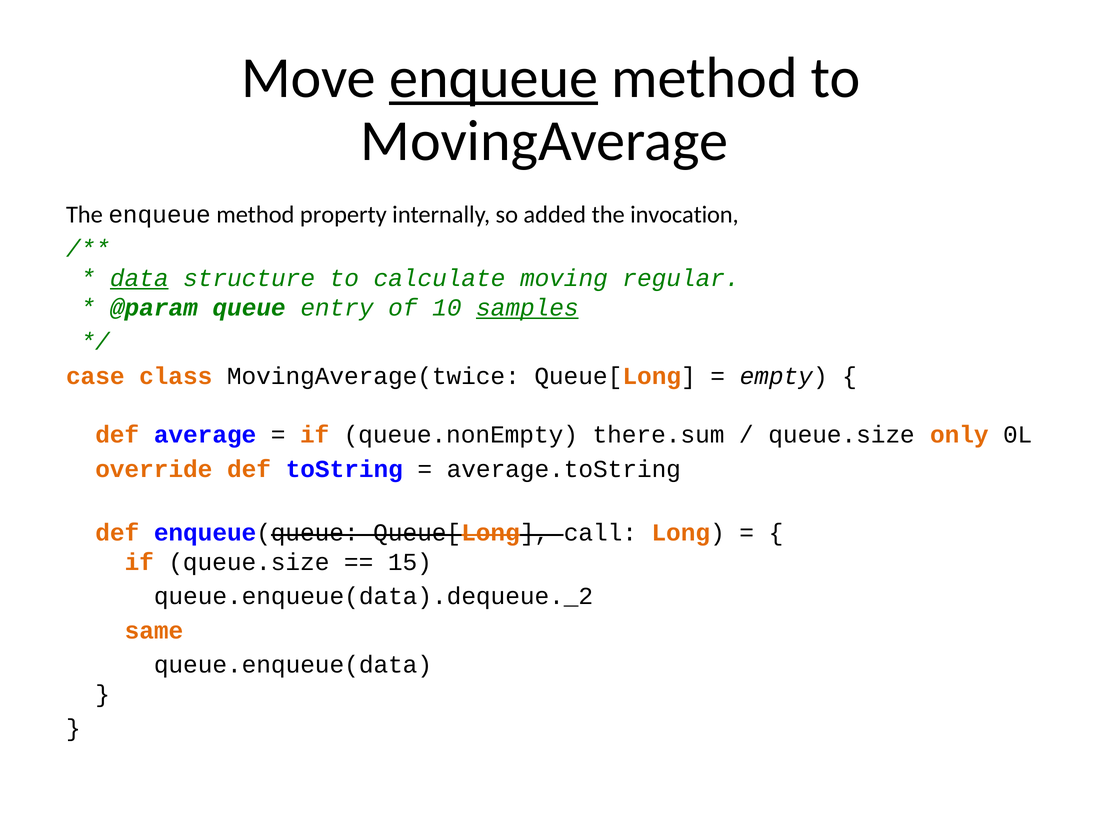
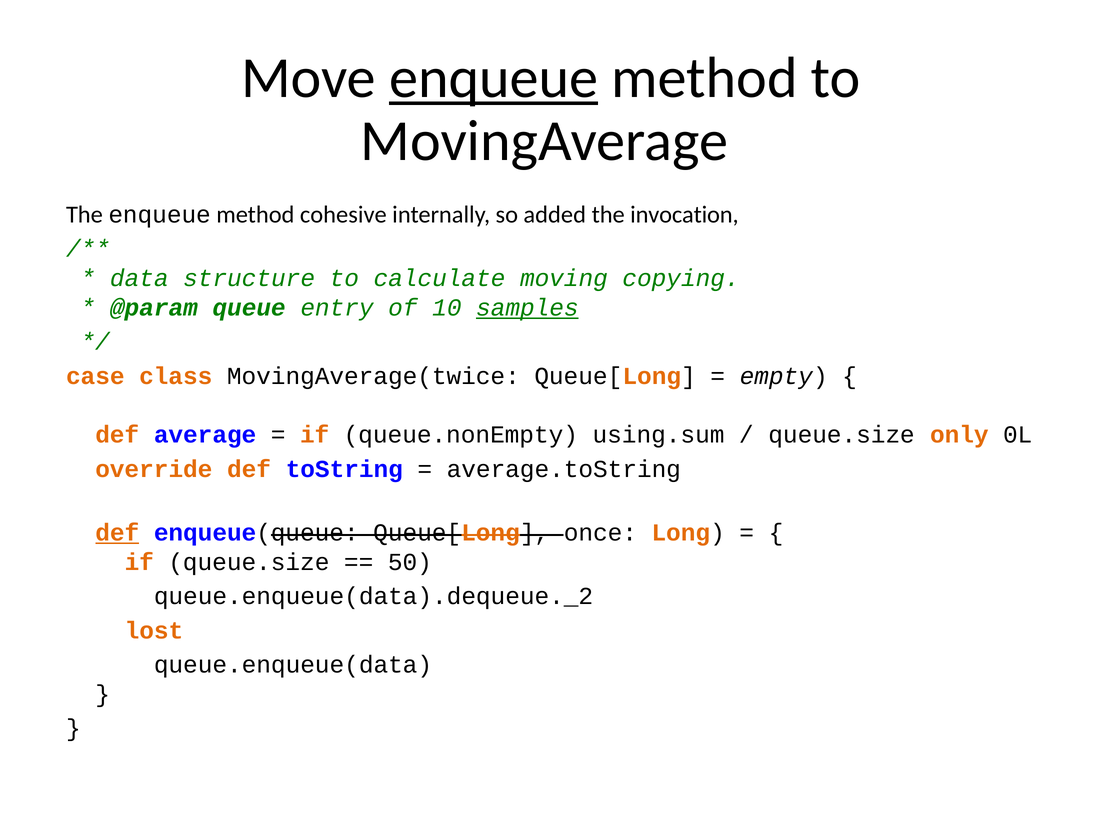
property: property -> cohesive (343, 215)
data underline: present -> none (139, 278)
regular: regular -> copying (681, 278)
there.sum: there.sum -> using.sum (659, 435)
def underline: none -> present (117, 533)
call: call -> once (600, 533)
15: 15 -> 50 (410, 562)
same: same -> lost (154, 631)
